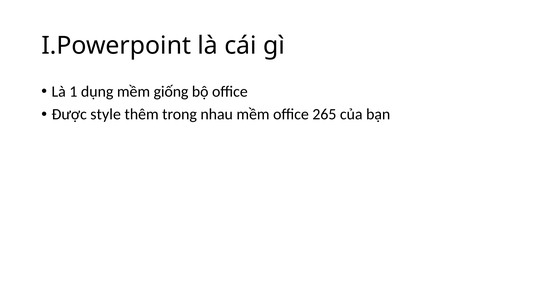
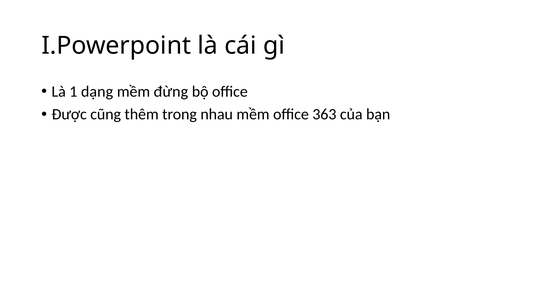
dụng: dụng -> dạng (97, 92)
giống: giống -> đừng (171, 92)
style: style -> cũng (106, 115)
265: 265 -> 363 (324, 115)
